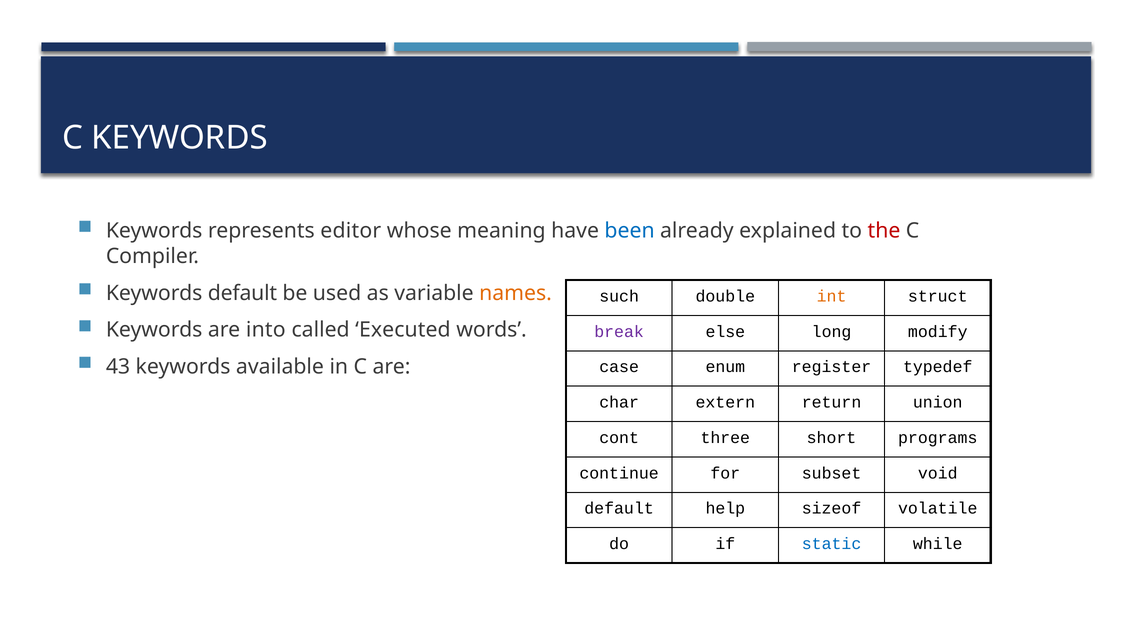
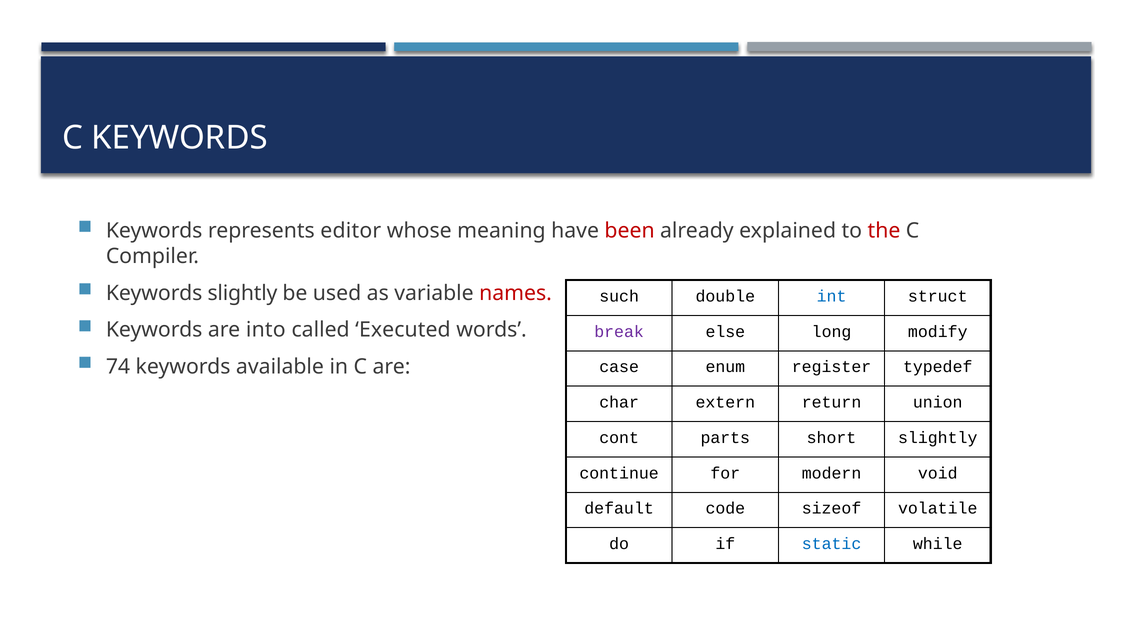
been colour: blue -> red (630, 231)
Keywords default: default -> slightly (242, 293)
names colour: orange -> red (516, 293)
int colour: orange -> blue (832, 296)
43: 43 -> 74 (118, 367)
three: three -> parts (725, 438)
short programs: programs -> slightly (938, 438)
subset: subset -> modern (832, 473)
help: help -> code (725, 509)
